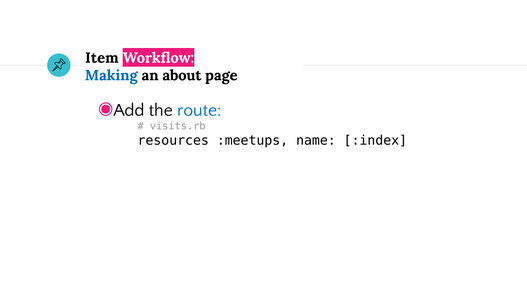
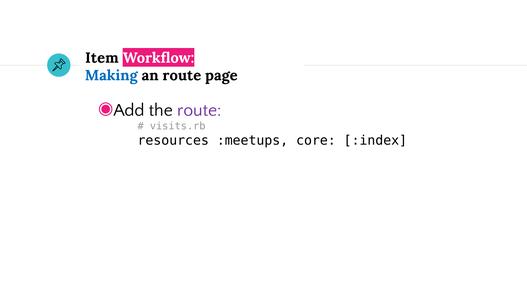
an about: about -> route (182, 76)
route colour: blue -> purple (199, 110)
name: name -> core (316, 141)
